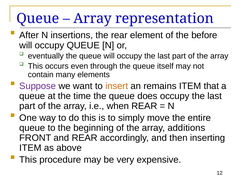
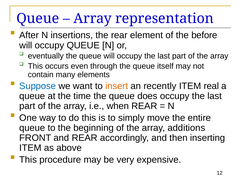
Suppose colour: purple -> blue (38, 86)
remains: remains -> recently (160, 86)
that: that -> real (211, 86)
